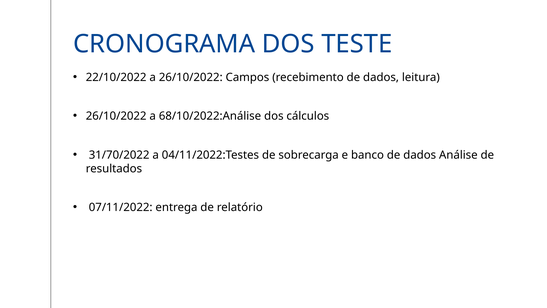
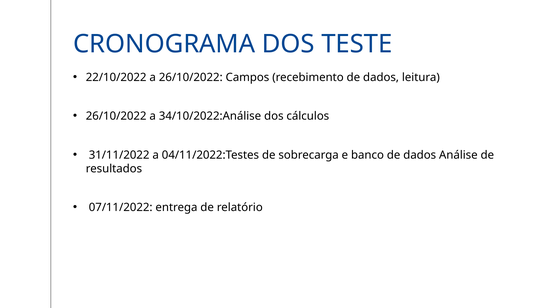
68/10/2022:Análise: 68/10/2022:Análise -> 34/10/2022:Análise (210, 116)
31/70/2022: 31/70/2022 -> 31/11/2022 (119, 155)
